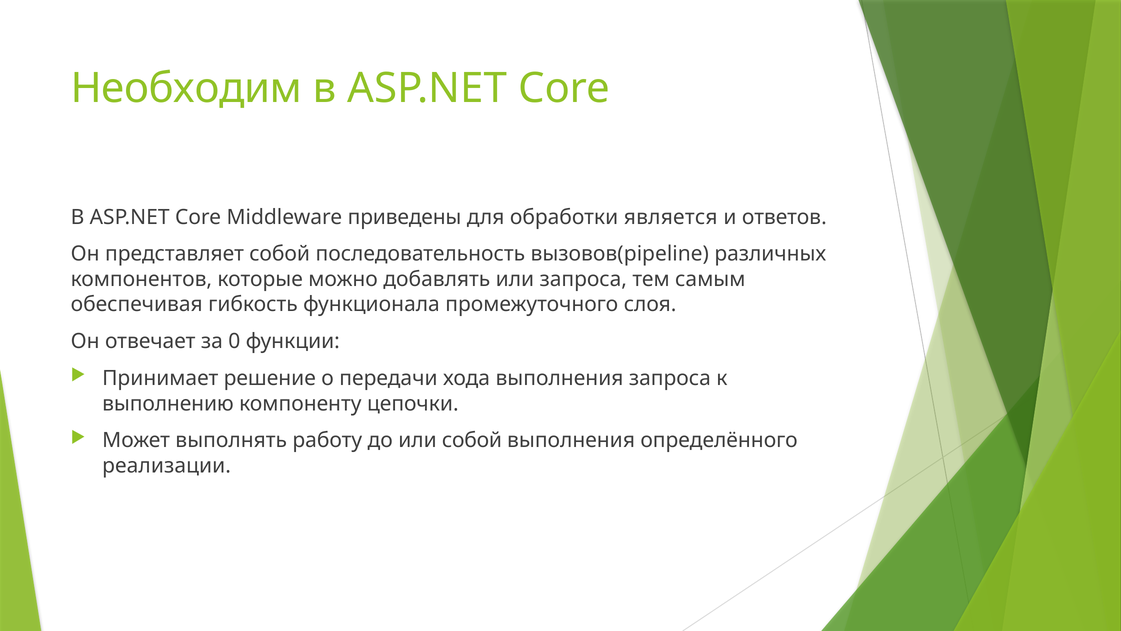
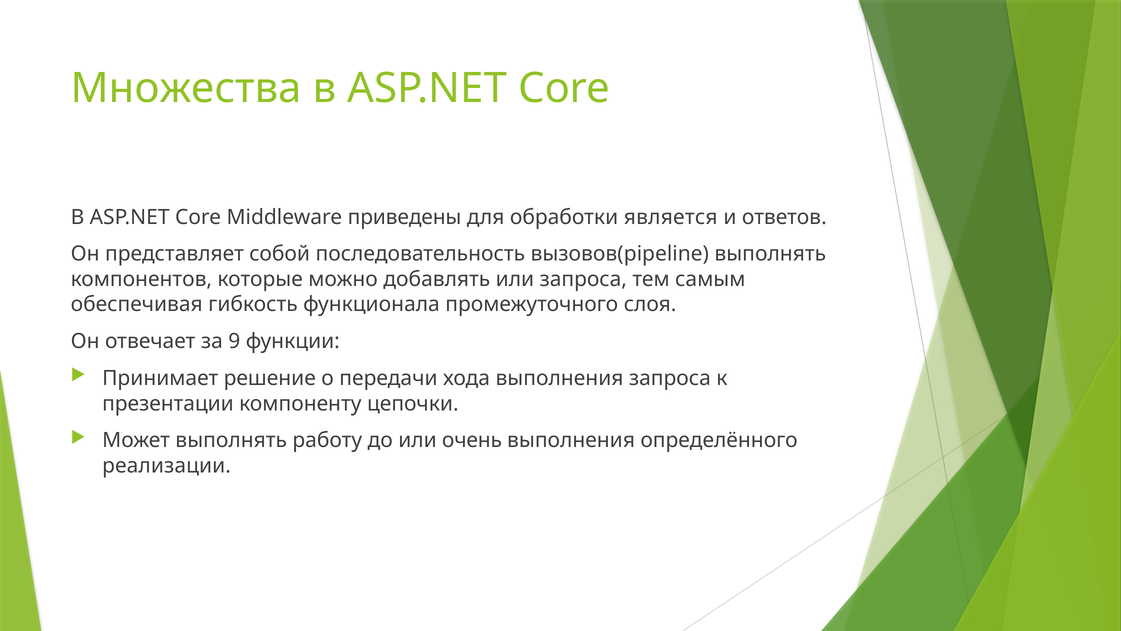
Необходим: Необходим -> Множества (186, 88)
вызовов(pipeline различных: различных -> выполнять (770, 254)
0: 0 -> 9 (234, 341)
выполнению: выполнению -> презентации (168, 403)
или собой: собой -> очень (472, 440)
